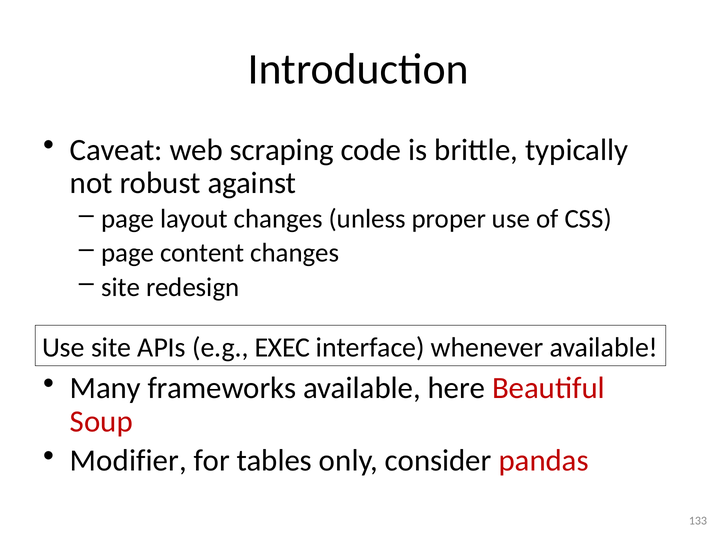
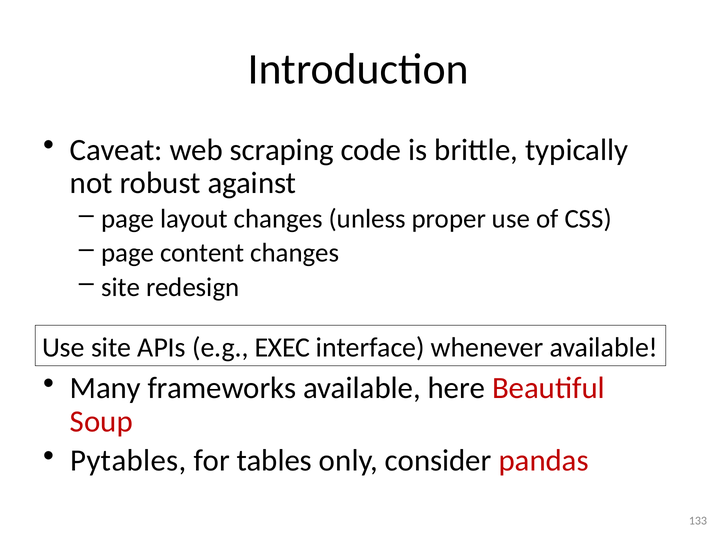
Modifier: Modifier -> Pytables (128, 460)
